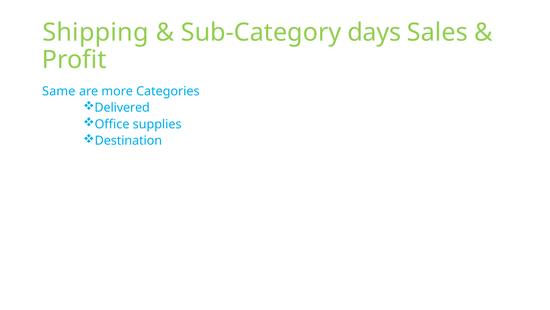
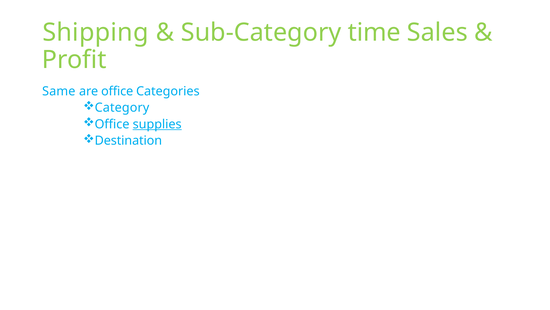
days: days -> time (374, 33)
are more: more -> office (117, 91)
Delivered: Delivered -> Category (122, 108)
supplies underline: none -> present (157, 124)
